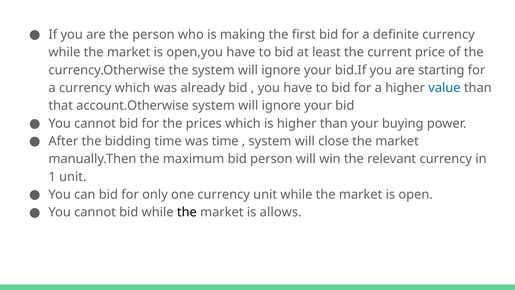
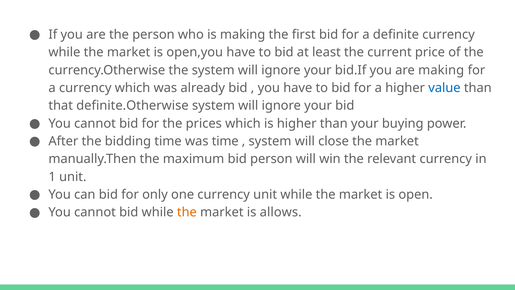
are starting: starting -> making (441, 70)
account.Otherwise: account.Otherwise -> definite.Otherwise (132, 106)
the colour: black -> orange (187, 212)
